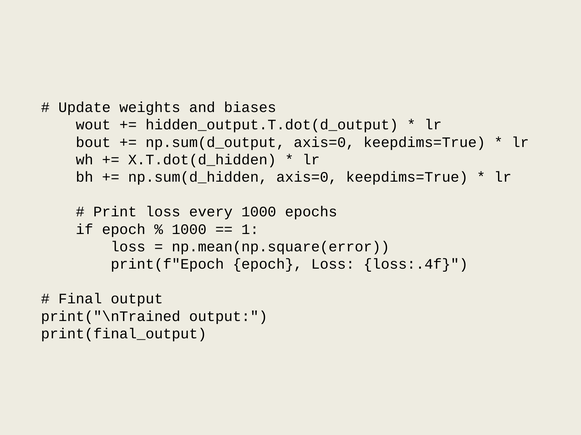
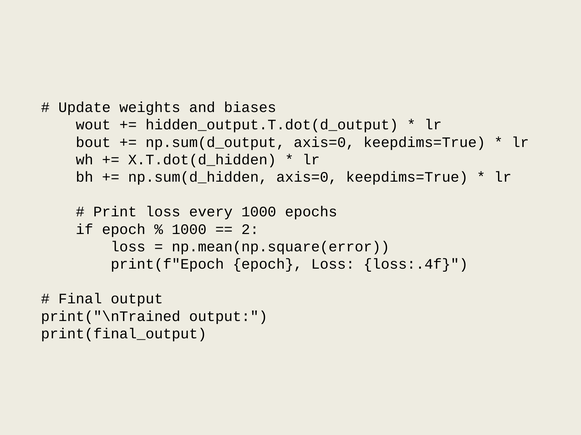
1: 1 -> 2 (250, 230)
